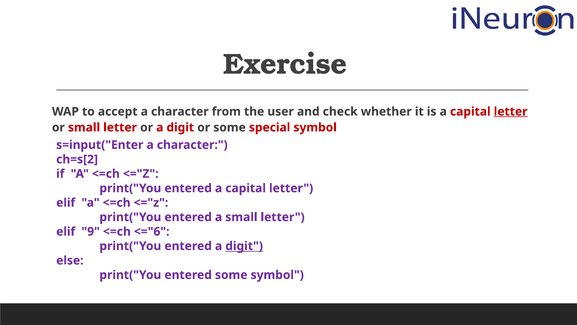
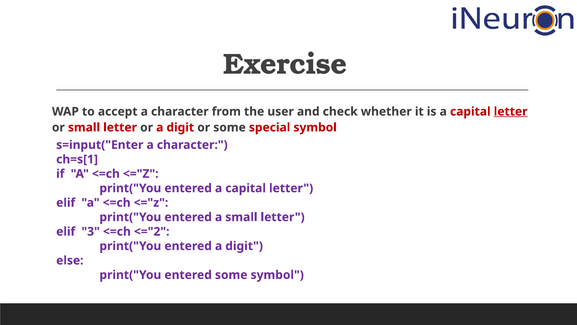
ch=s[2: ch=s[2 -> ch=s[1 (77, 159)
9: 9 -> 3 (91, 231)
<="6: <="6 -> <="2 (152, 231)
digit underline: present -> none (244, 246)
